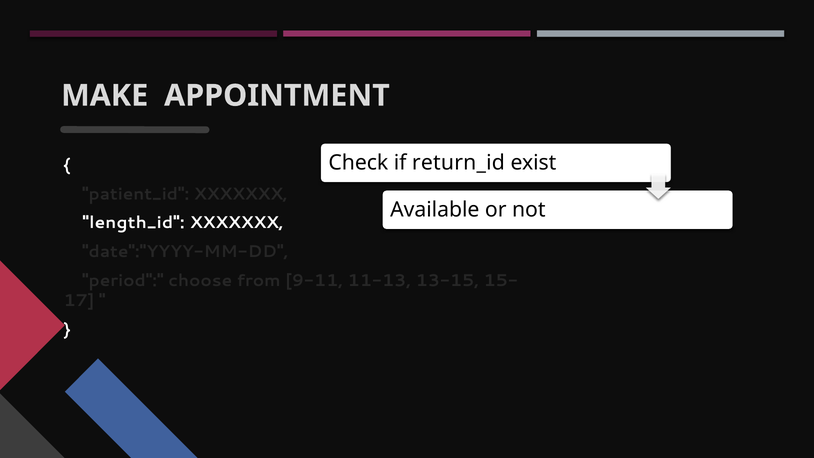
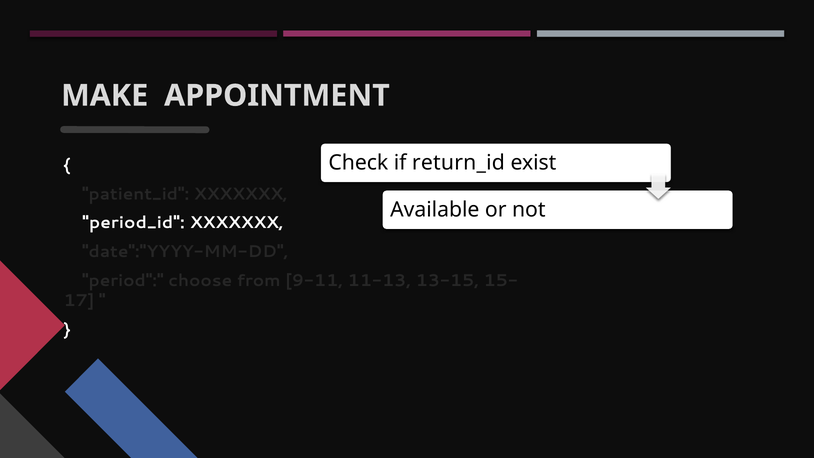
length_id: length_id -> period_id (134, 223)
